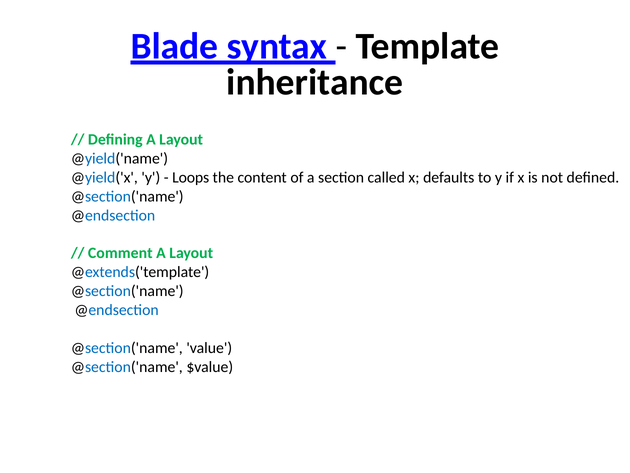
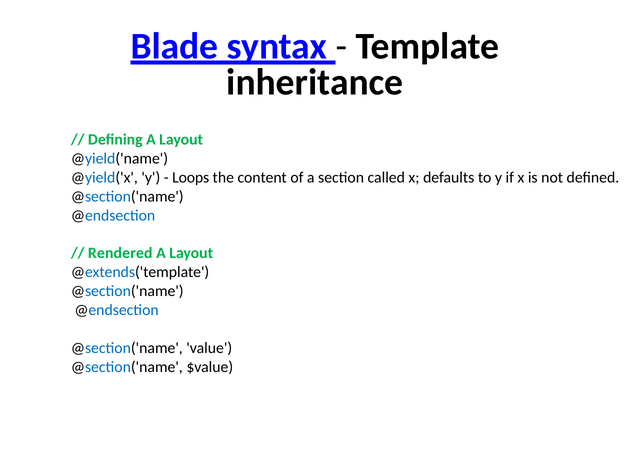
Comment: Comment -> Rendered (120, 253)
